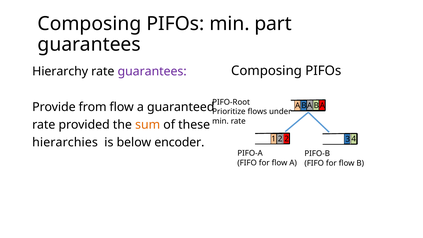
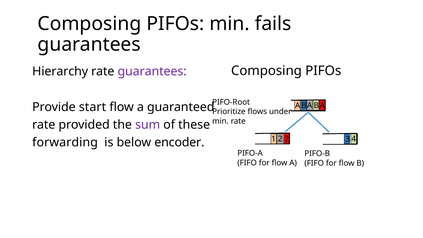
part: part -> fails (273, 24)
from: from -> start (92, 107)
sum colour: orange -> purple (148, 125)
hierarchies: hierarchies -> forwarding (65, 142)
